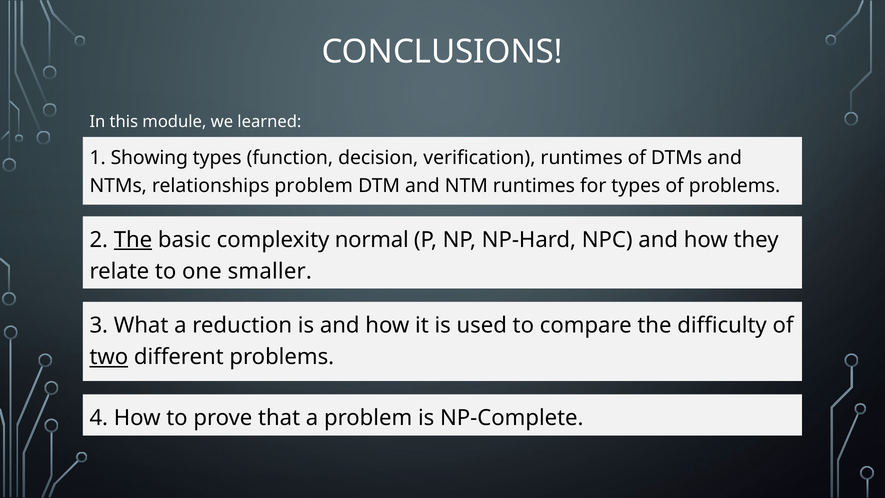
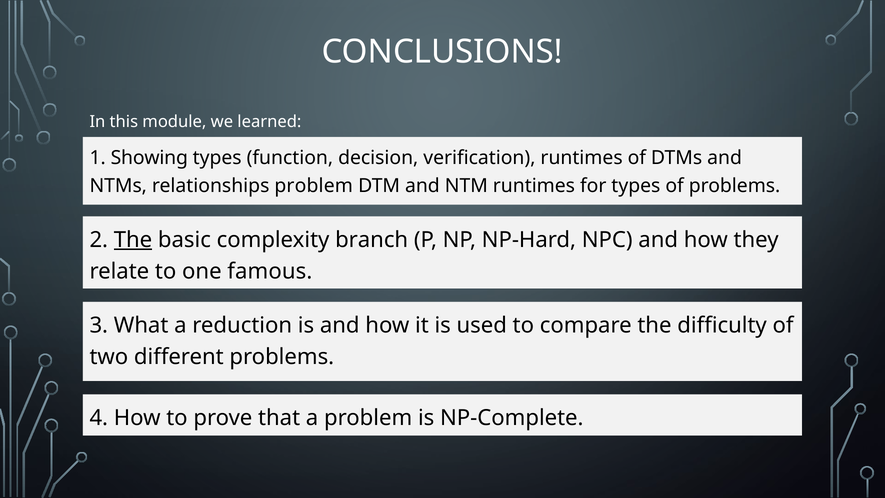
normal: normal -> branch (372, 240)
smaller: smaller -> famous (270, 272)
two underline: present -> none (109, 357)
